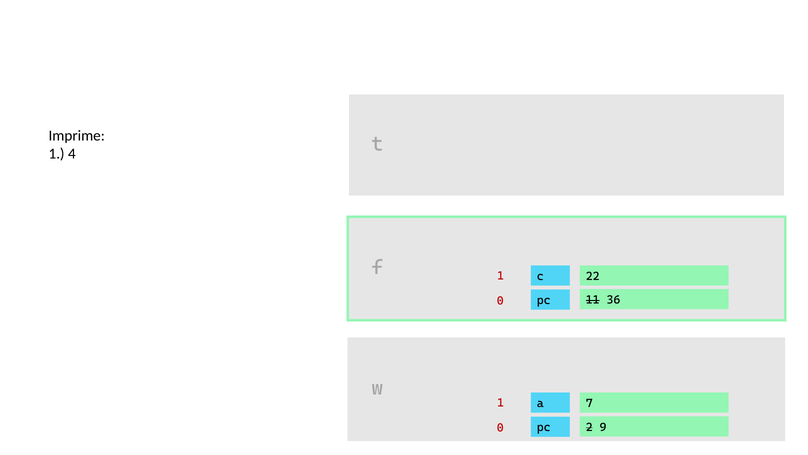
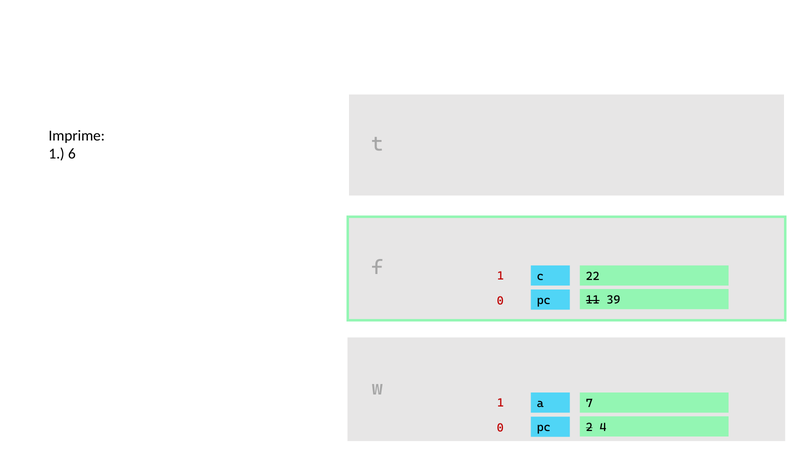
4: 4 -> 6 (72, 154)
36: 36 -> 39 (613, 300)
9: 9 -> 4 (603, 427)
